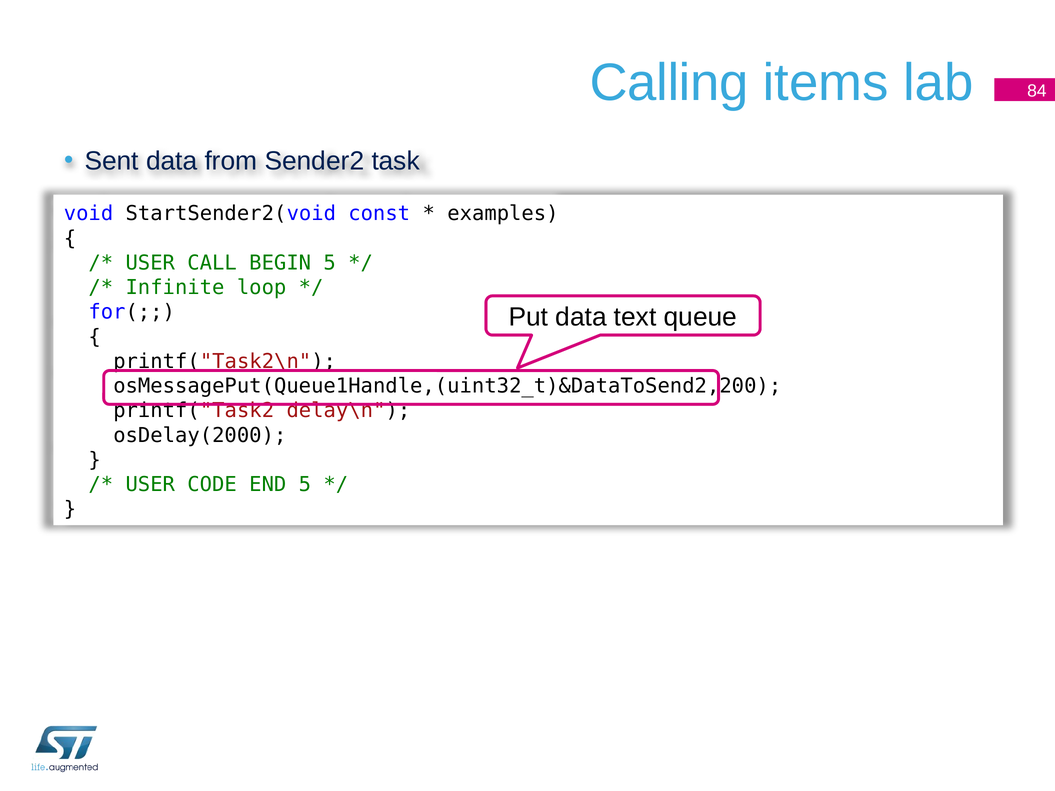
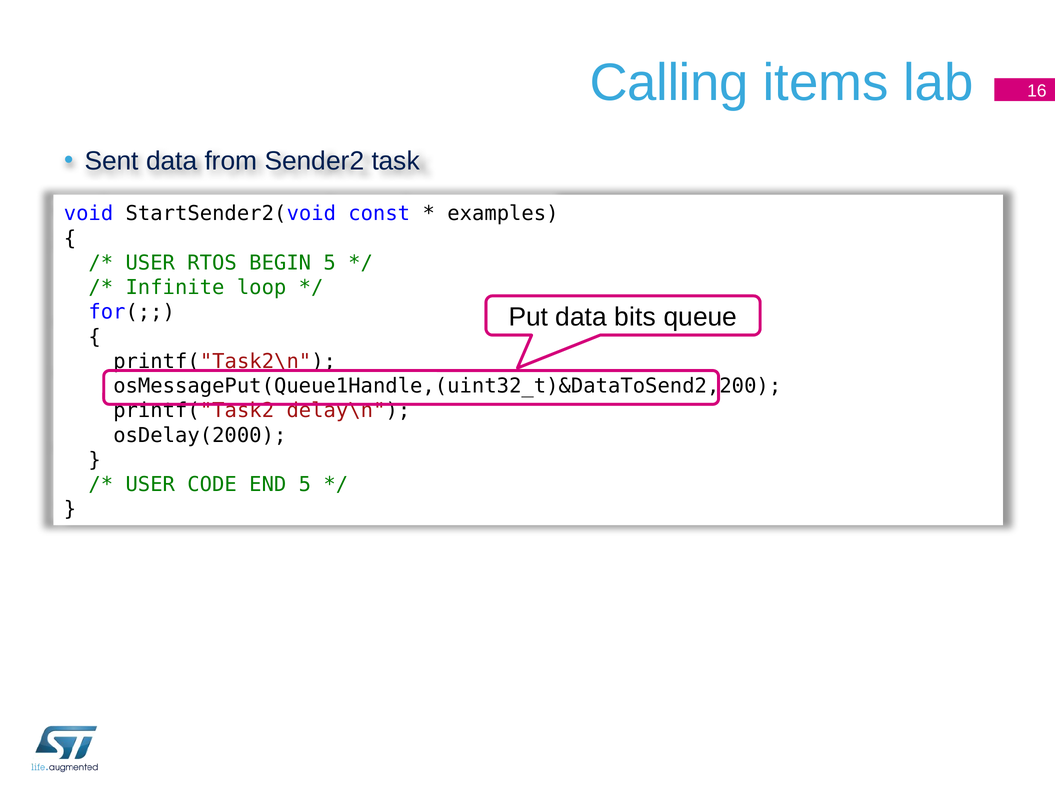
84: 84 -> 16 (1037, 91)
CALL: CALL -> RTOS (212, 263)
text: text -> bits (635, 317)
